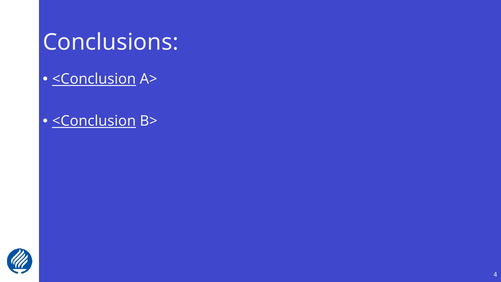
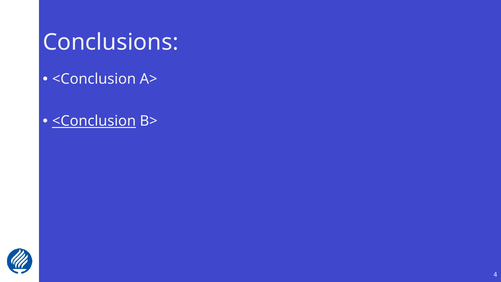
<Conclusion underline: present -> none (94, 79)
